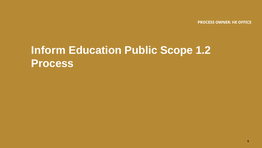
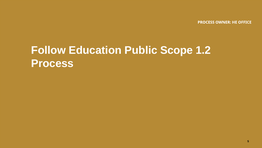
Inform: Inform -> Follow (48, 50)
